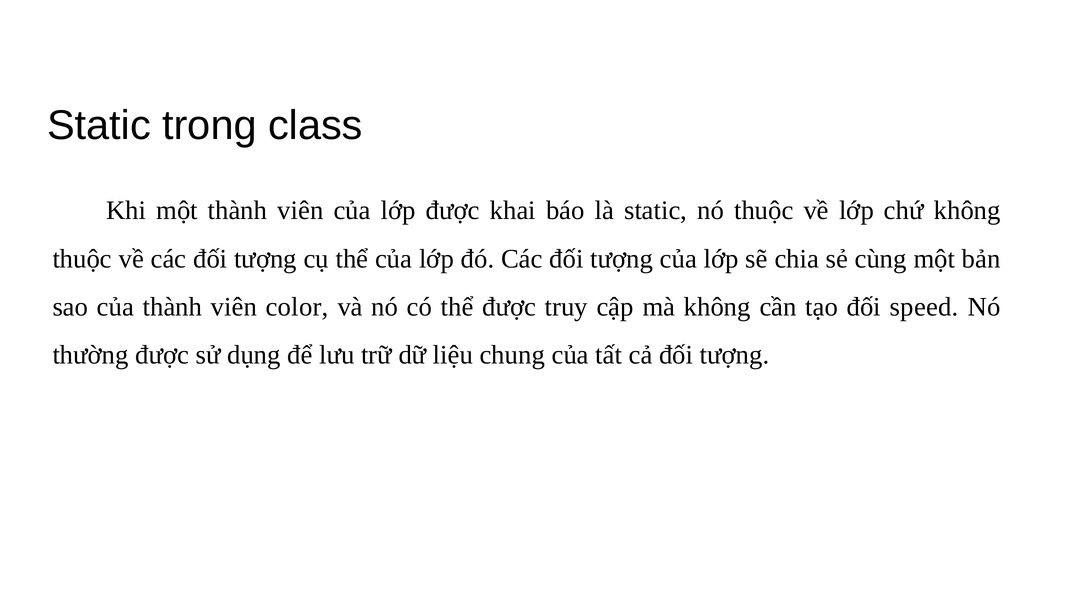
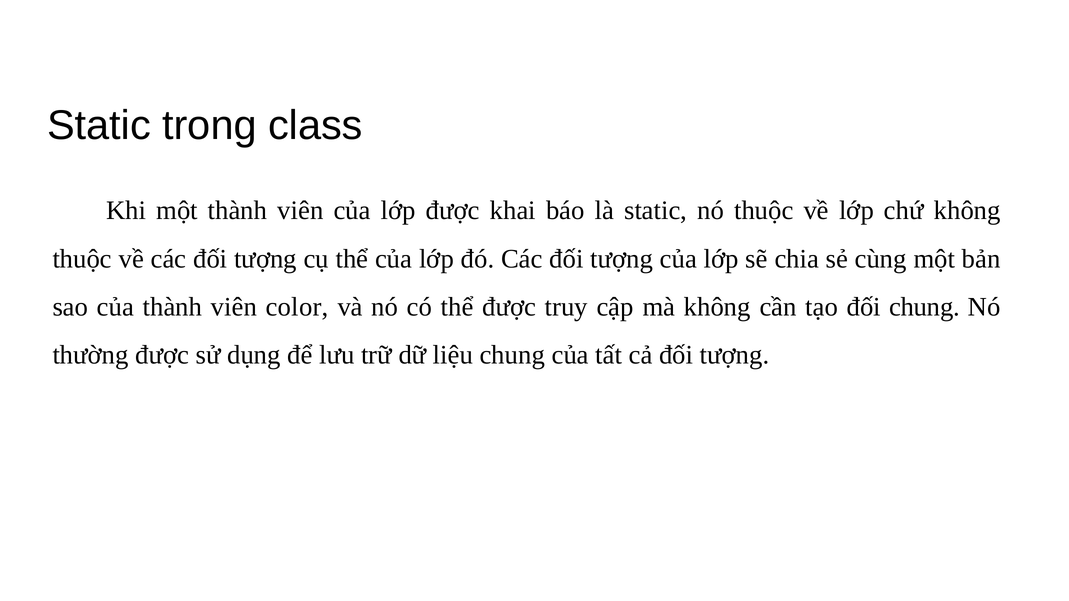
đối speed: speed -> chung (924, 307)
